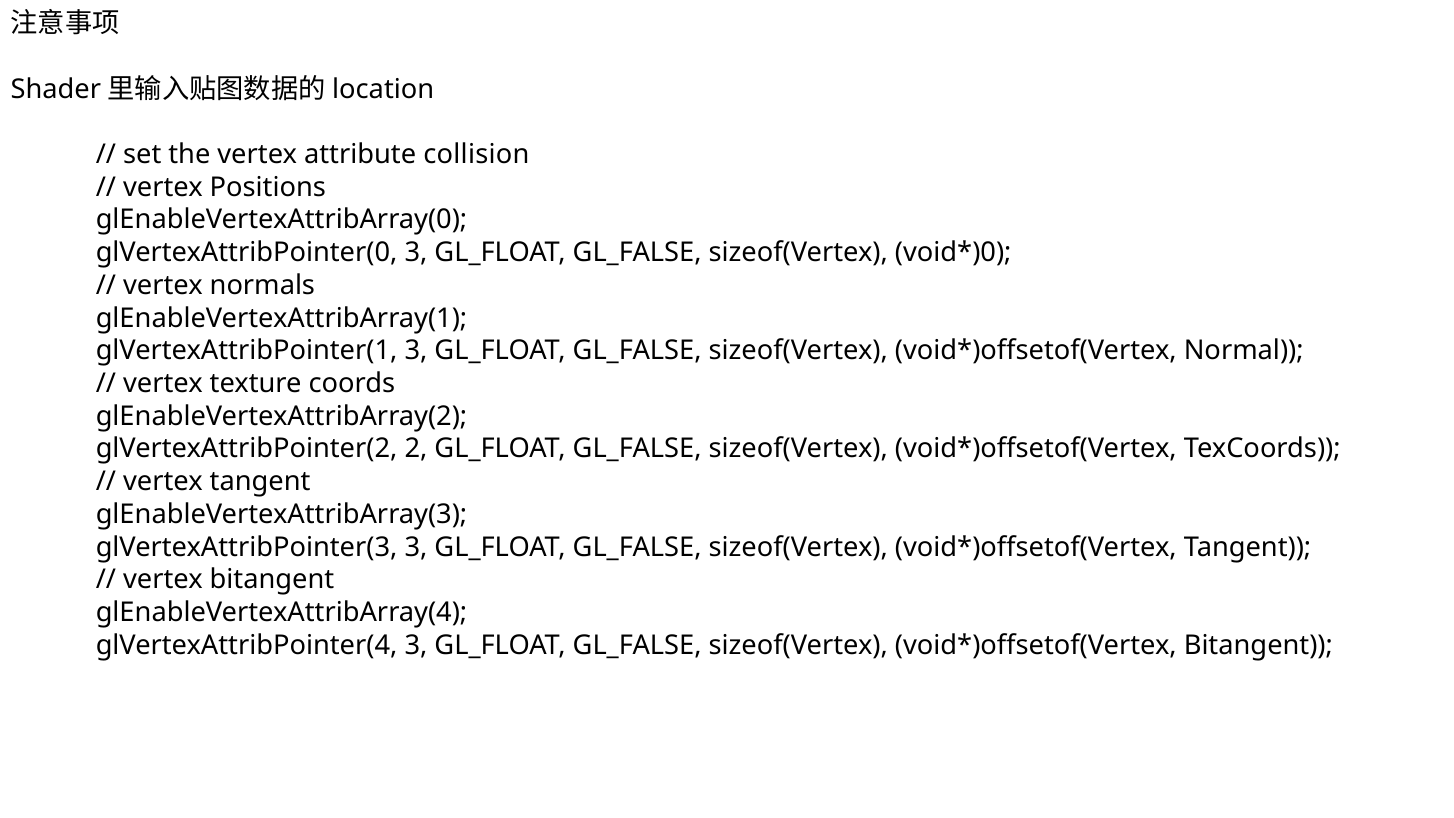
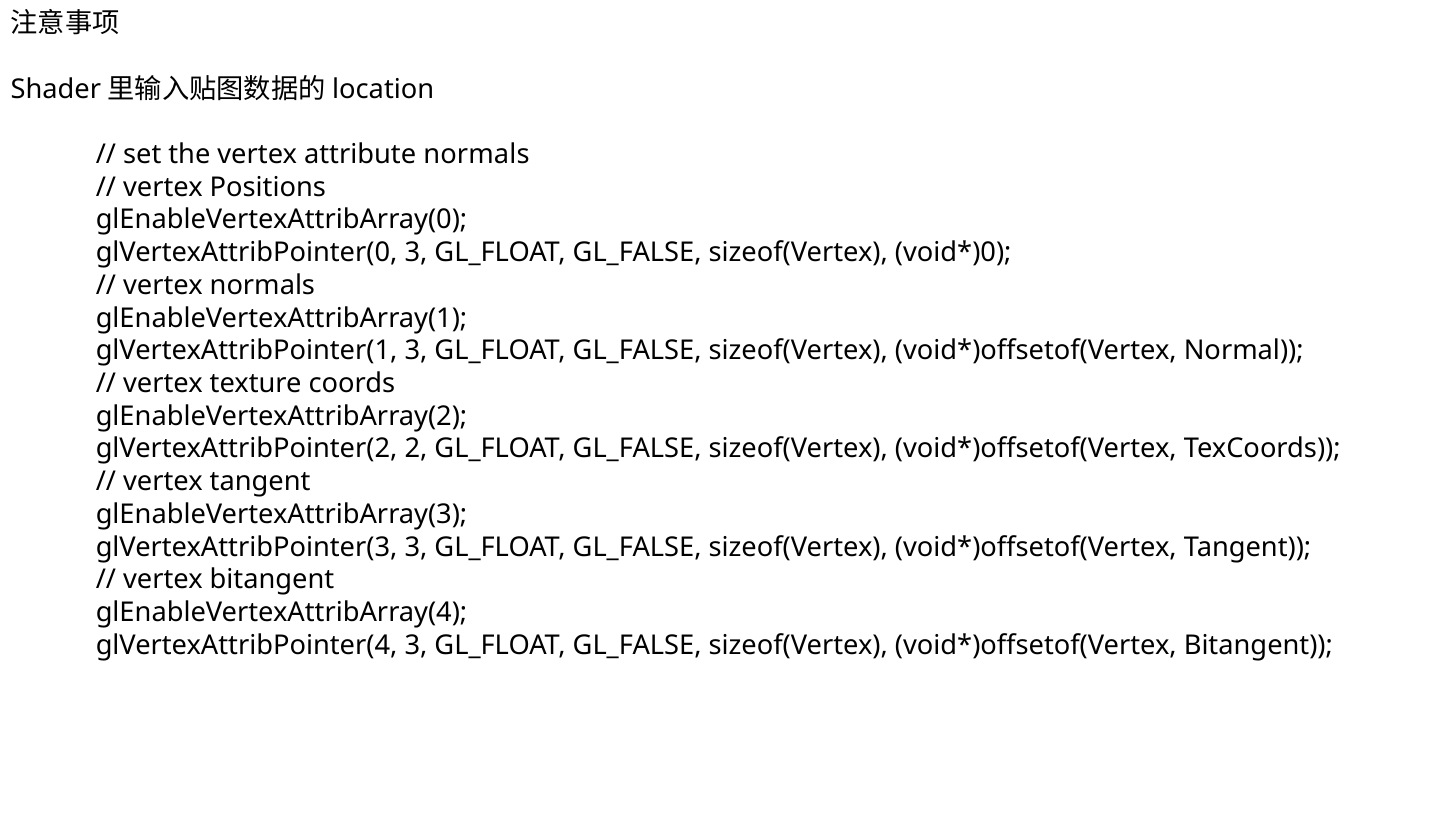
attribute collision: collision -> normals (476, 154)
